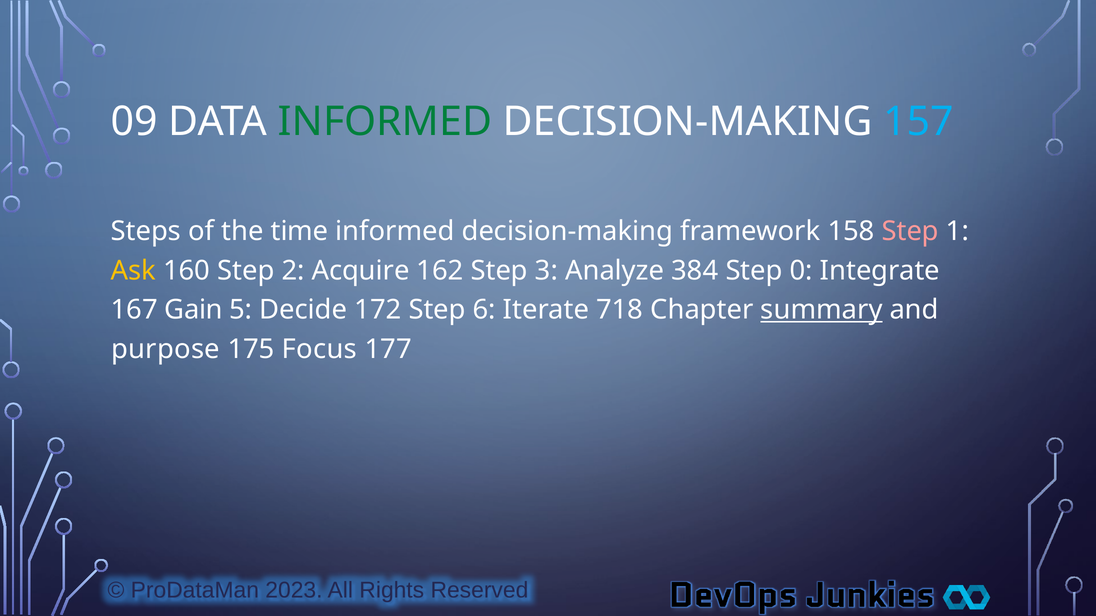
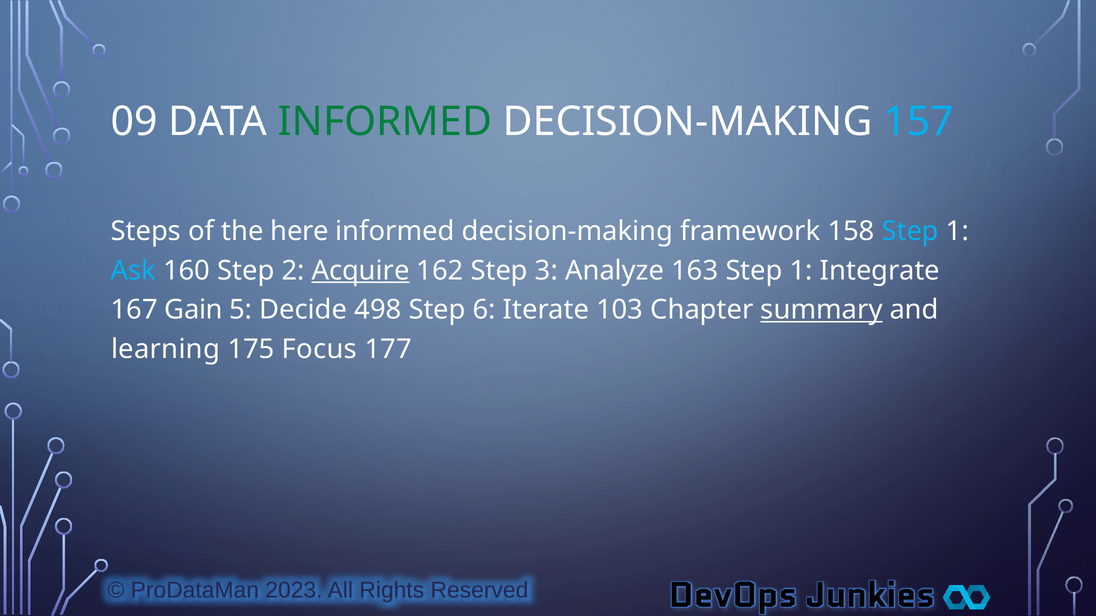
time: time -> here (300, 231)
Step colour: pink -> light blue (910, 231)
Ask colour: yellow -> light blue (133, 271)
Acquire underline: none -> present (361, 271)
384: 384 -> 163 (695, 271)
0: 0 -> 1 (801, 271)
172: 172 -> 498 (378, 310)
718: 718 -> 103 (620, 310)
purpose: purpose -> learning (166, 350)
